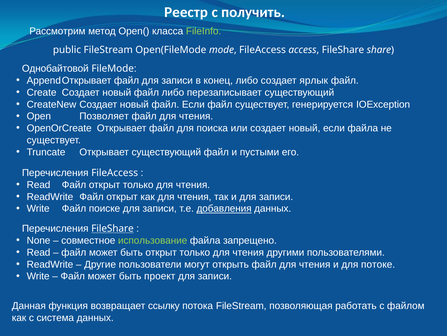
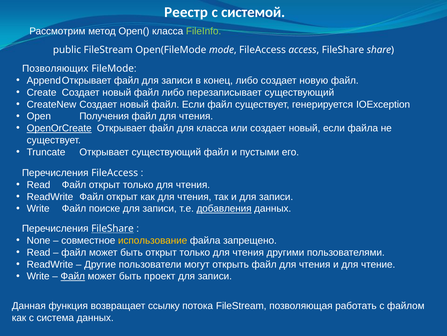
получить: получить -> системой (253, 12)
Однобайтовой: Однобайтовой -> Позволяющих (55, 68)
ярлык: ярлык -> новую (314, 80)
Позволяет: Позволяет -> Получения (104, 116)
OpenOrCreate underline: none -> present (59, 128)
для поиска: поиска -> класса (212, 128)
использование colour: light green -> yellow (153, 240)
потоке: потоке -> чтение (378, 264)
Файл underline: none -> present (73, 276)
